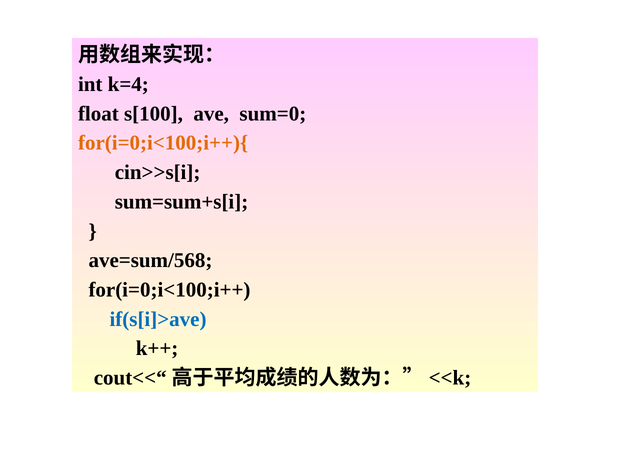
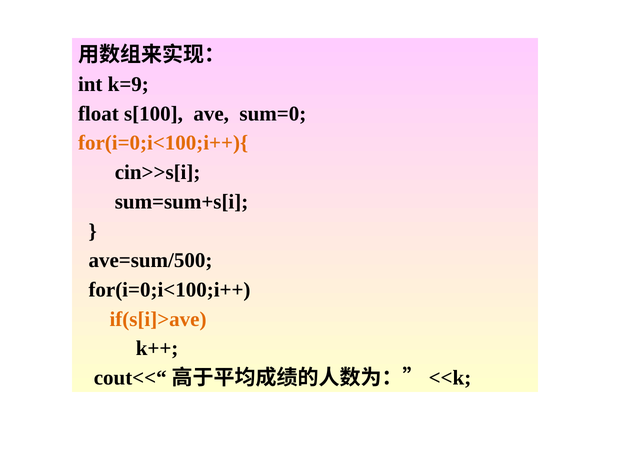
k=4: k=4 -> k=9 (128, 84)
ave=sum/568: ave=sum/568 -> ave=sum/500 (150, 261)
if(s[i]>ave colour: blue -> orange (158, 320)
